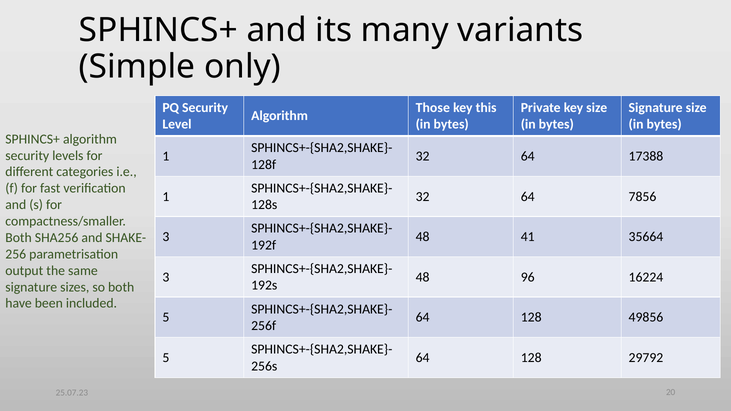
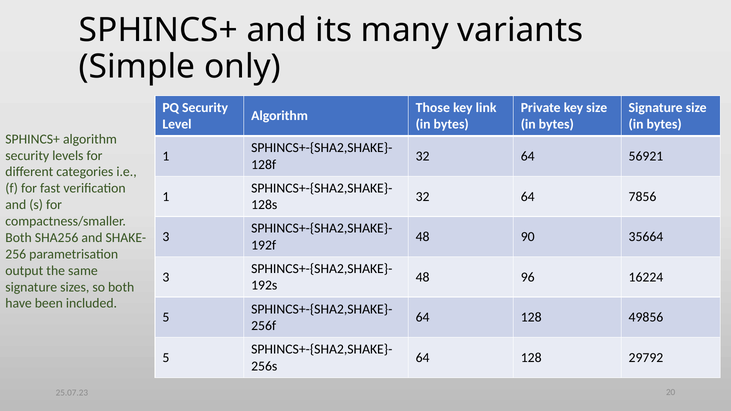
this: this -> link (486, 108)
17388: 17388 -> 56921 (646, 156)
41: 41 -> 90 (528, 237)
